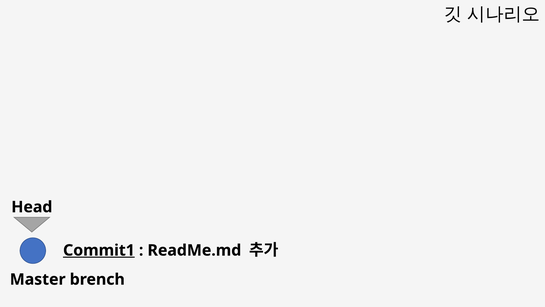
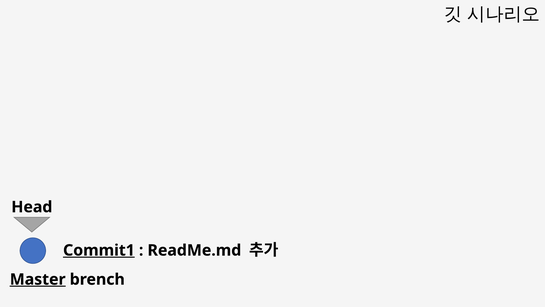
Master underline: none -> present (38, 279)
